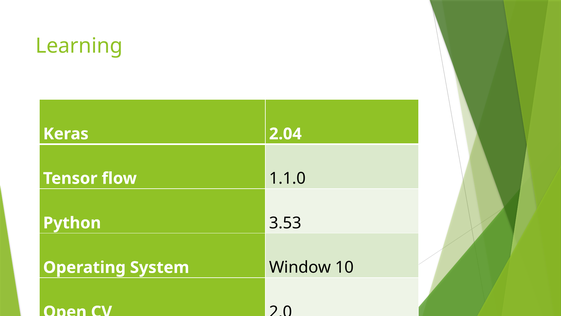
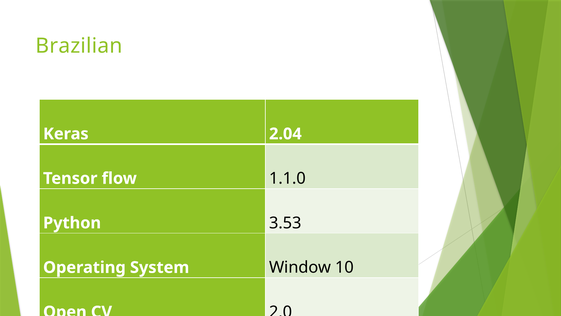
Learning: Learning -> Brazilian (79, 46)
